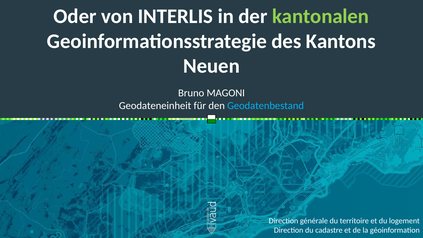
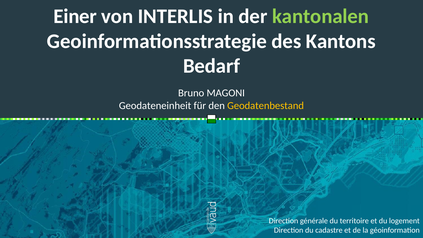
Oder: Oder -> Einer (75, 16)
Neuen: Neuen -> Bedarf (212, 66)
Geodatenbestand colour: light blue -> yellow (266, 106)
